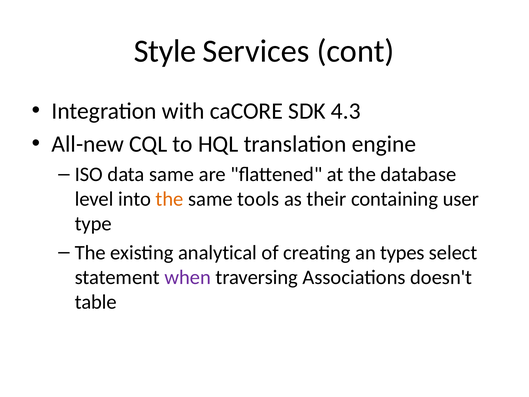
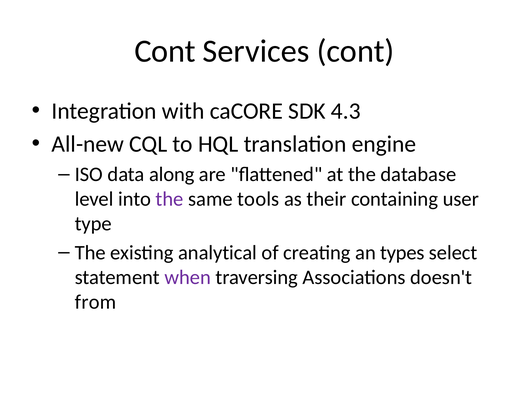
Style: Style -> Cont (165, 51)
data same: same -> along (172, 174)
the colour: orange -> purple (170, 199)
table: table -> from (96, 302)
